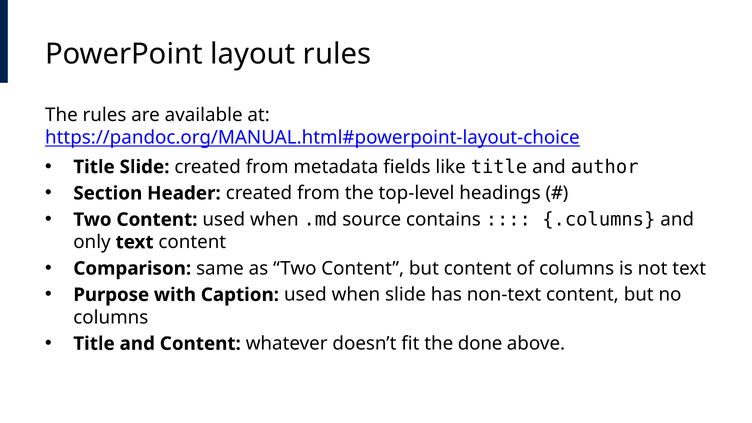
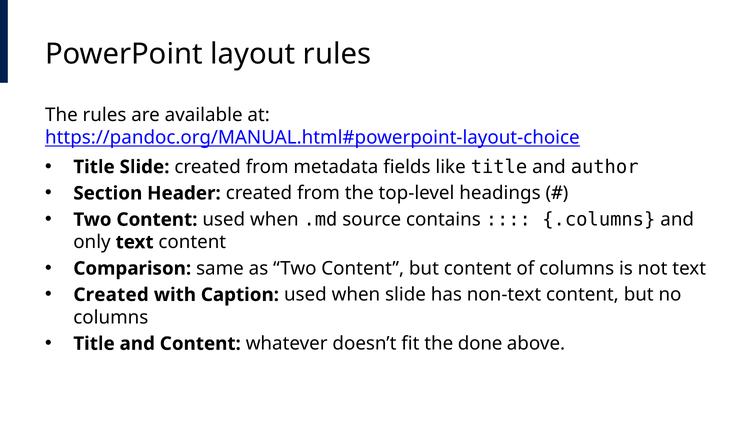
Purpose: Purpose -> Created (111, 295)
